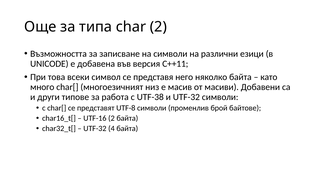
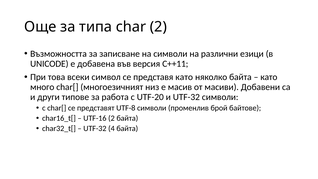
представя него: него -> като (184, 77)
UTF-38: UTF-38 -> UTF-20 (150, 97)
